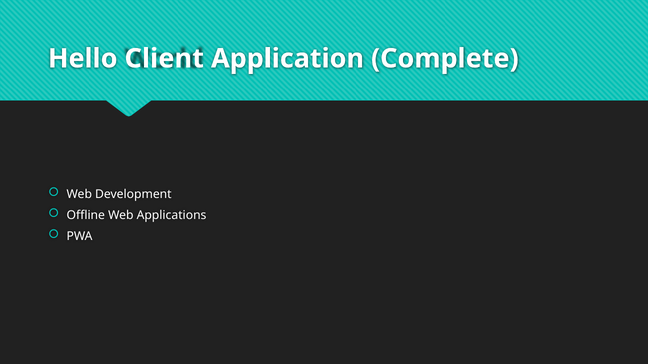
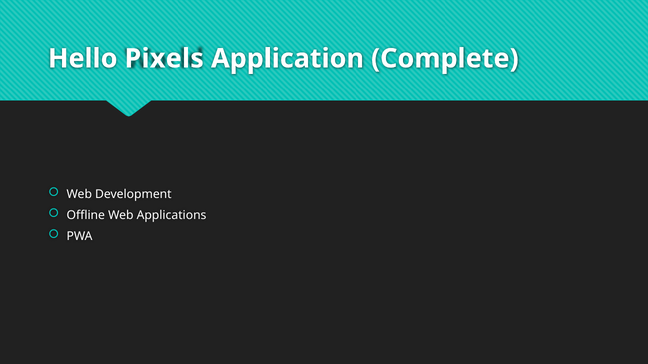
Client: Client -> Pixels (164, 59)
